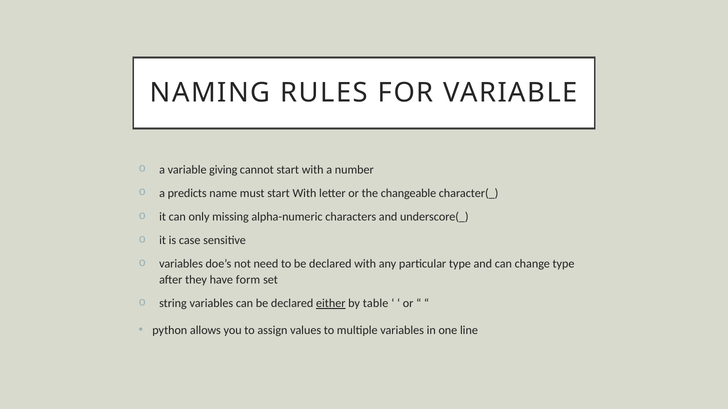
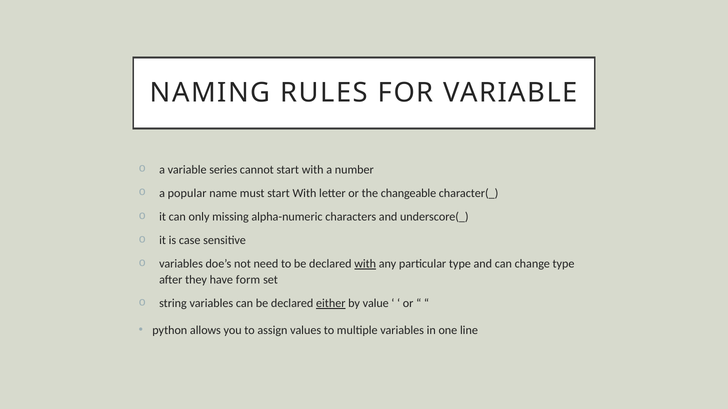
giving: giving -> series (223, 170)
predicts: predicts -> popular (187, 193)
with underline: none -> present (365, 264)
table: table -> value (376, 304)
